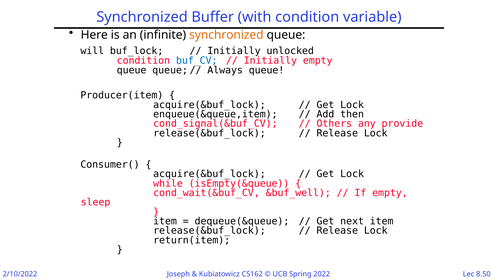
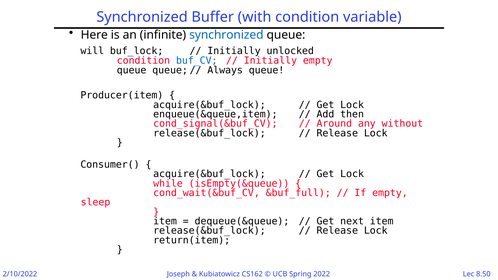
synchronized colour: orange -> blue (226, 35)
Others: Others -> Around (334, 124)
provide: provide -> without (402, 124)
&buf_well: &buf_well -> &buf_full (298, 193)
